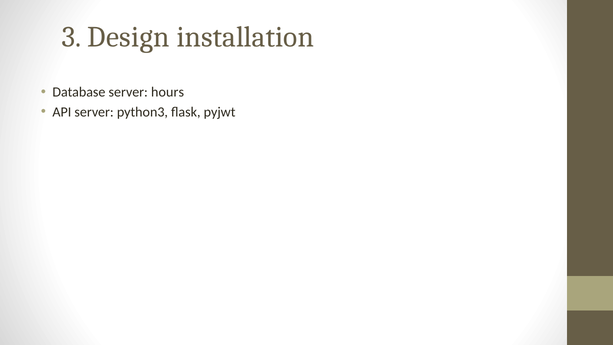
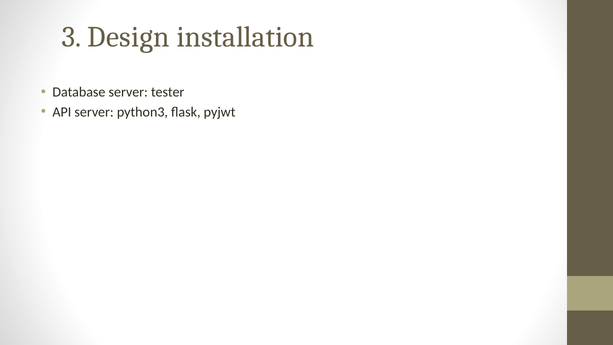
hours: hours -> tester (168, 92)
